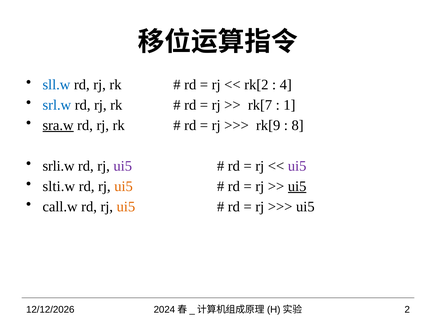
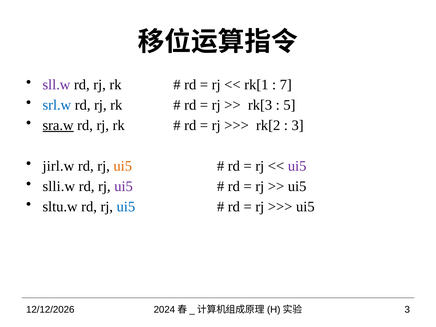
sll.w colour: blue -> purple (56, 85)
rk[2: rk[2 -> rk[1 (256, 85)
4: 4 -> 7 (286, 85)
rk[7: rk[7 -> rk[3 (260, 105)
1: 1 -> 5 (289, 105)
rk[9: rk[9 -> rk[2 (268, 125)
8: 8 -> 3 (298, 125)
srli.w: srli.w -> jirl.w (58, 166)
ui5 colour: purple -> orange (123, 166)
slti.w: slti.w -> slli.w (59, 186)
ui5 colour: orange -> purple (124, 186)
ui5 underline: present -> none (297, 186)
call.w: call.w -> sltu.w (60, 207)
ui5 colour: orange -> blue (126, 207)
2: 2 -> 3 (407, 310)
